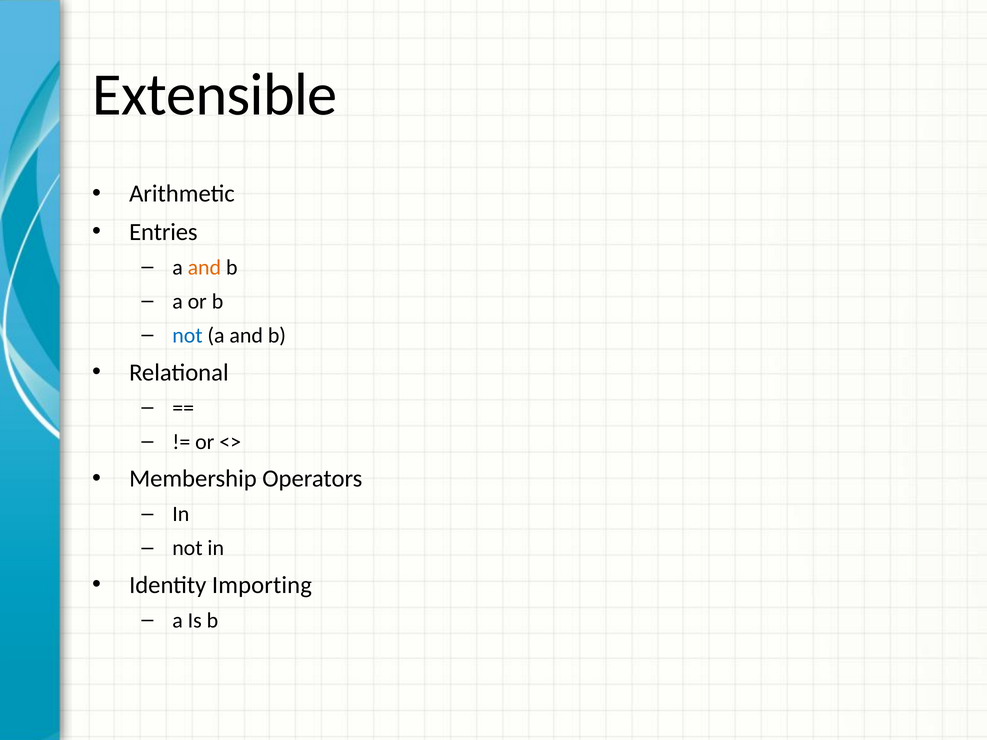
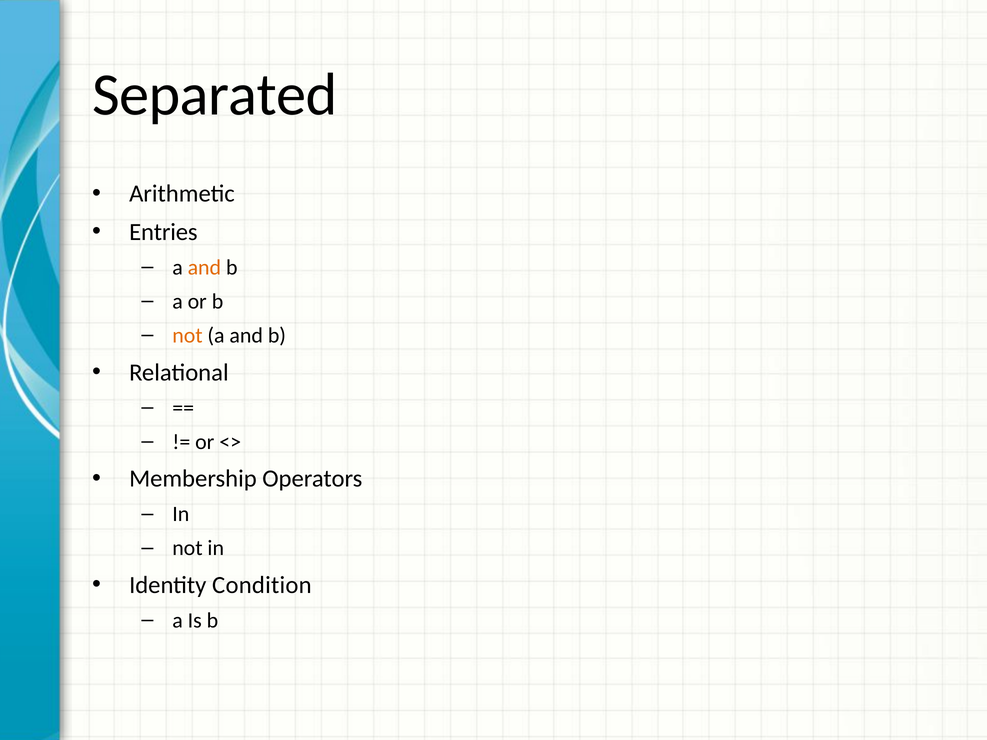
Extensible: Extensible -> Separated (215, 95)
not colour: blue -> orange (188, 336)
Importing: Importing -> Condition (262, 585)
